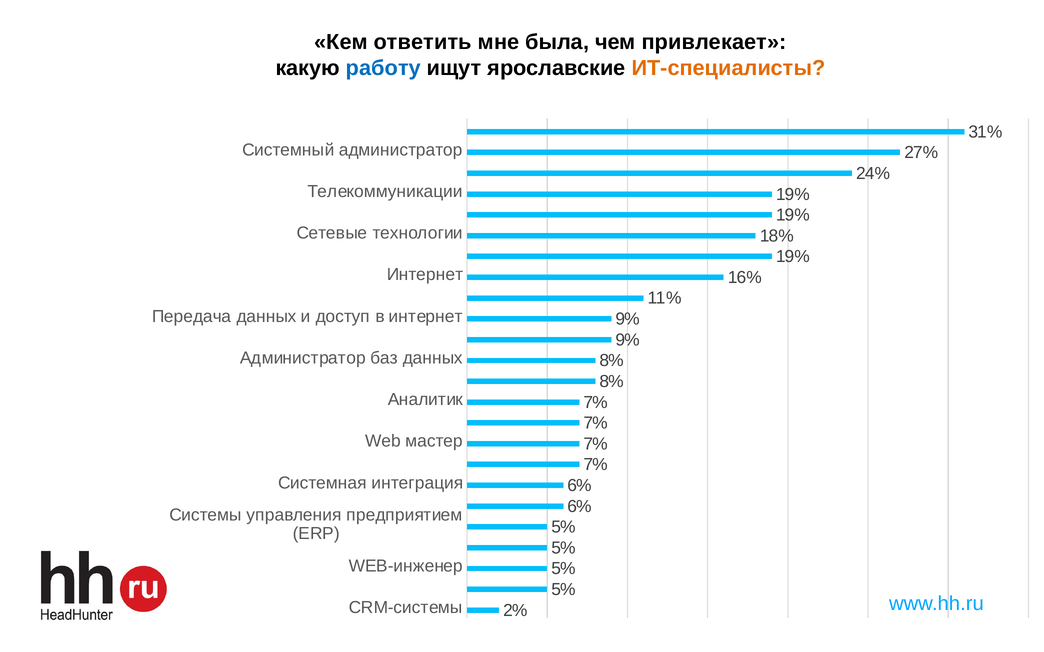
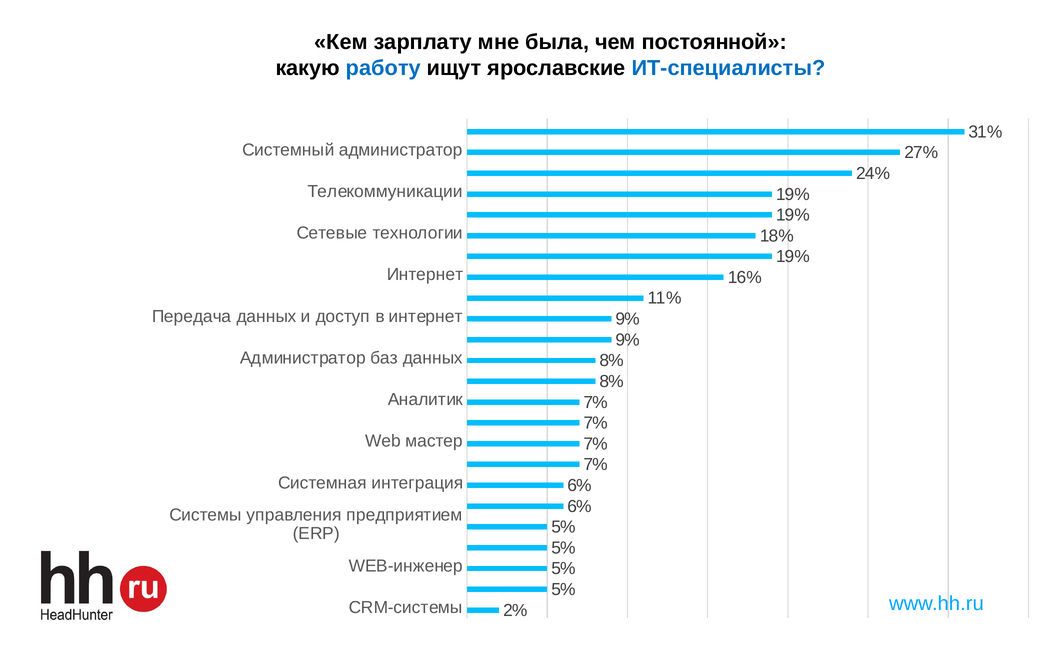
ответить: ответить -> зарплату (423, 42)
привлекает: привлекает -> постоянной (714, 42)
ИТ-специалисты colour: orange -> blue (728, 68)
